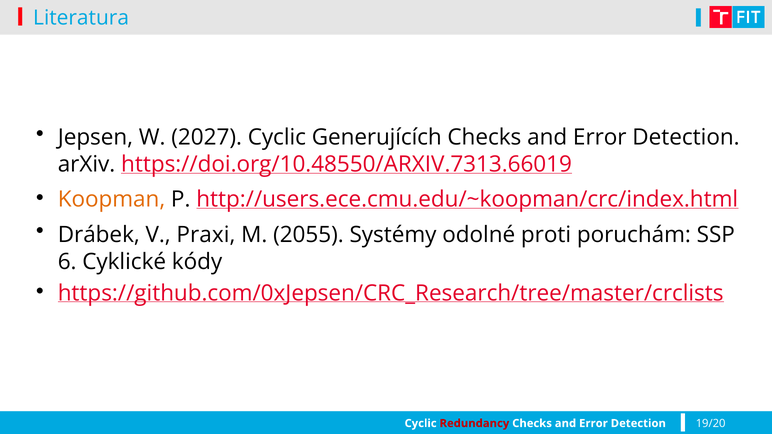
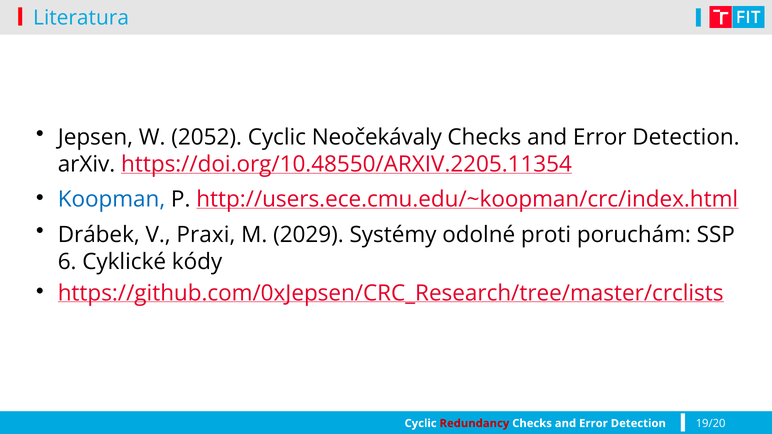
2027: 2027 -> 2052 (207, 137)
Generujících: Generujících -> Neočekávaly (377, 137)
https://doi.org/10.48550/ARXIV.7313.66019: https://doi.org/10.48550/ARXIV.7313.66019 -> https://doi.org/10.48550/ARXIV.2205.11354 (347, 165)
Koopman colour: orange -> blue (111, 200)
2055: 2055 -> 2029 (308, 235)
